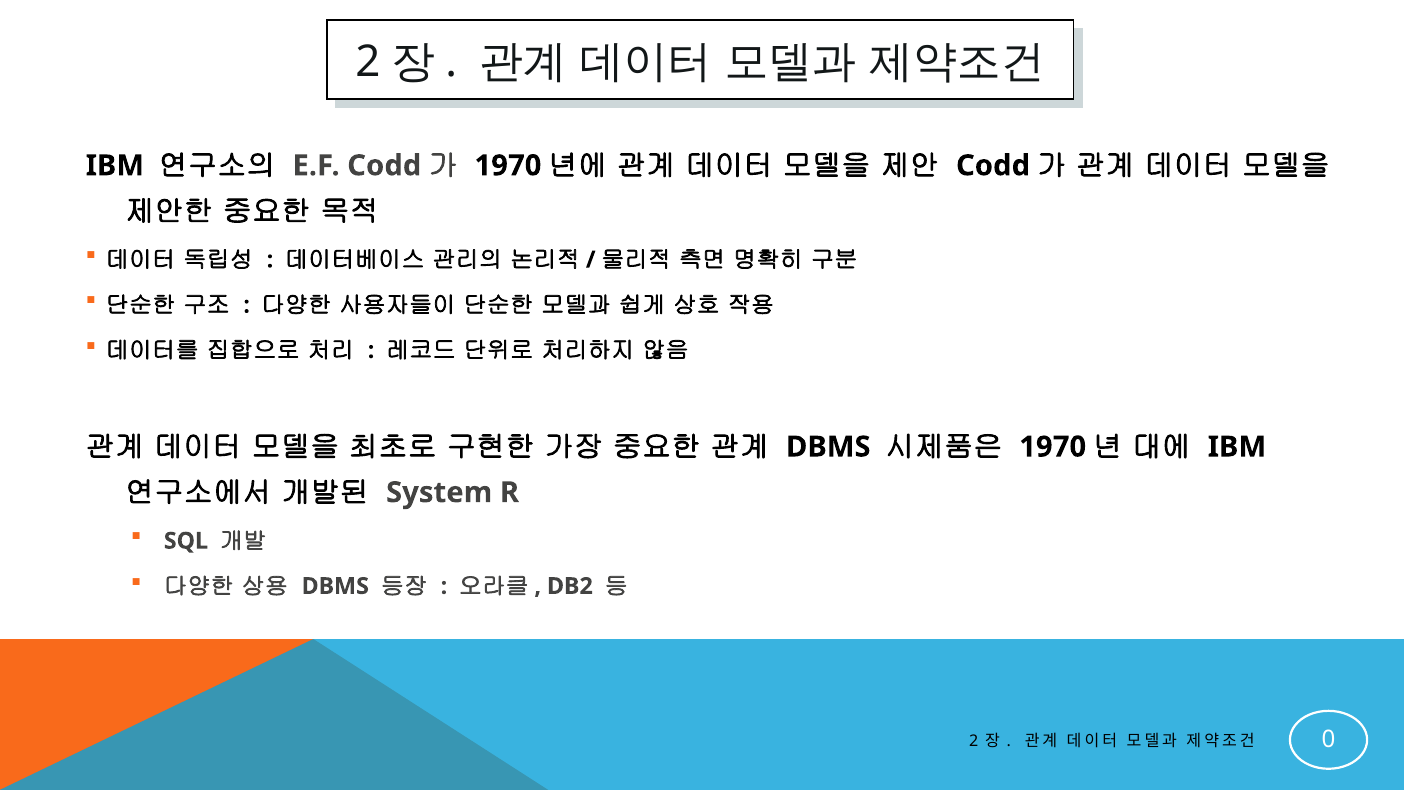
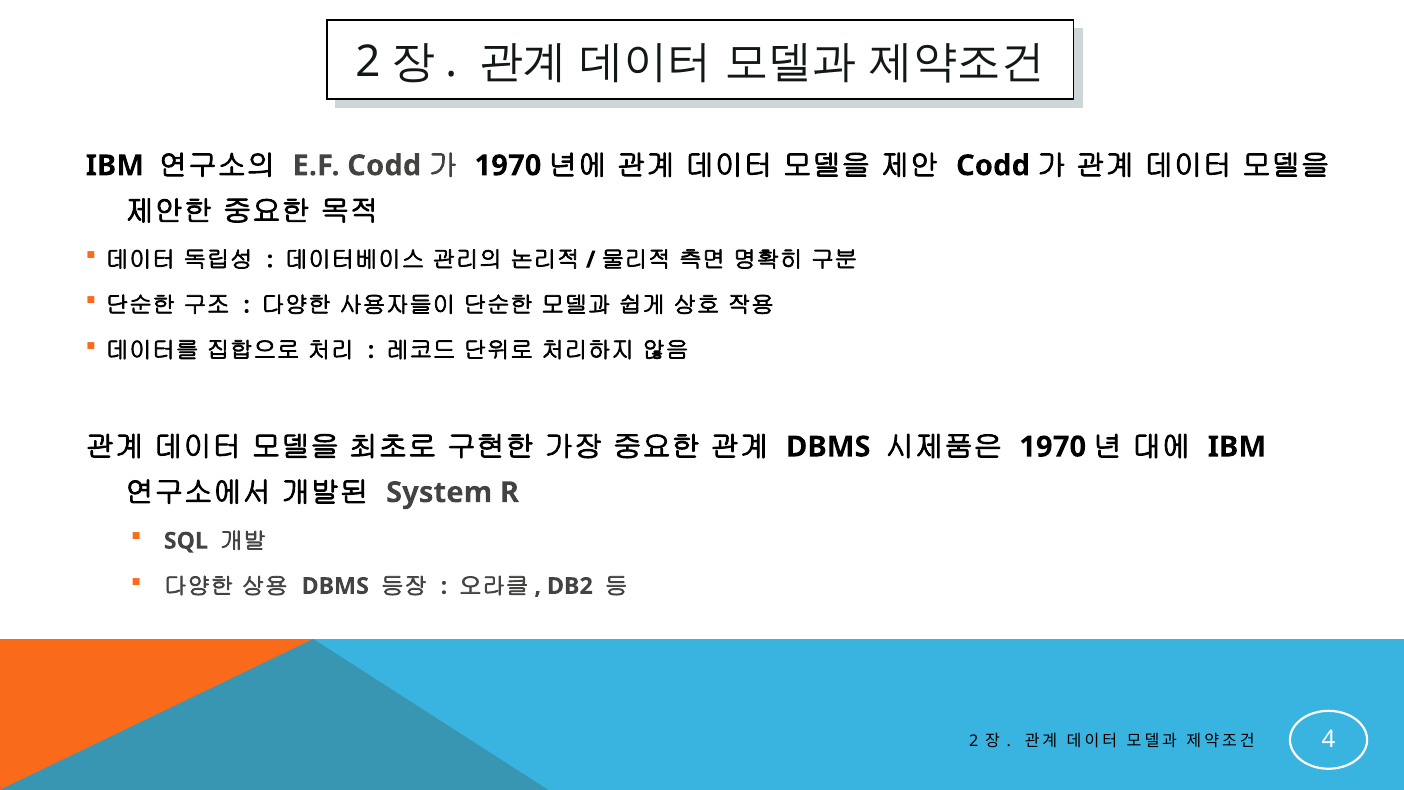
0: 0 -> 4 (1329, 739)
